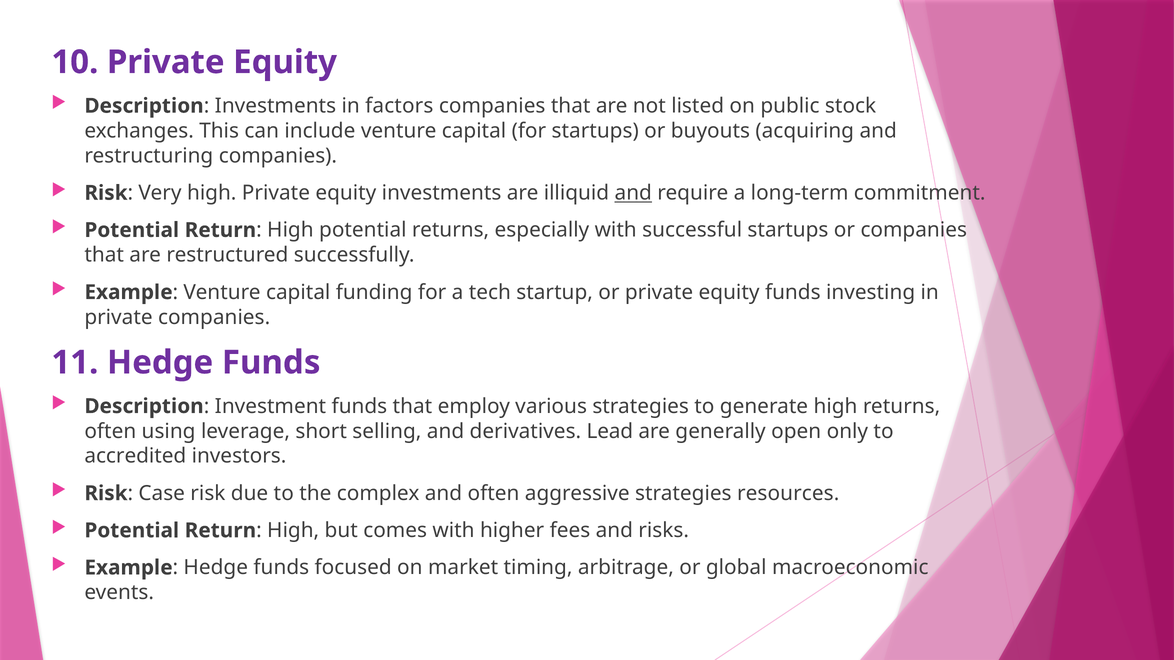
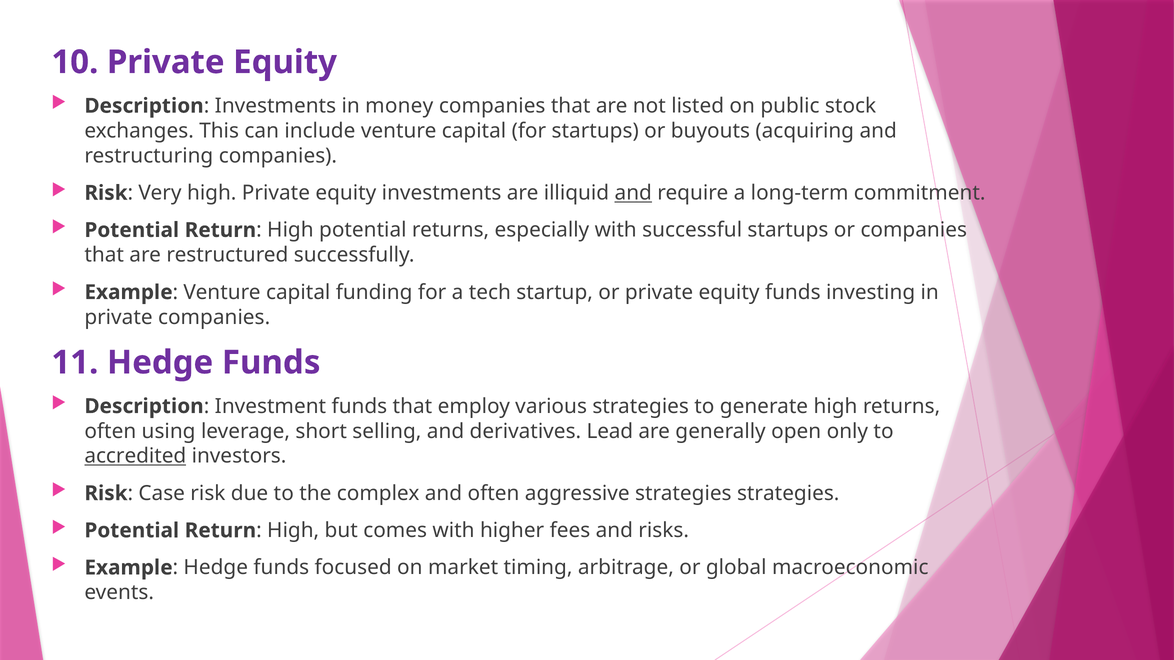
factors: factors -> money (399, 106)
accredited underline: none -> present (135, 456)
strategies resources: resources -> strategies (788, 494)
